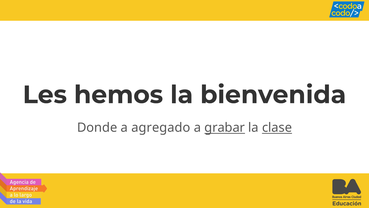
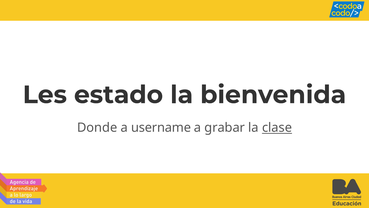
hemos: hemos -> estado (119, 95)
agregado: agregado -> username (161, 127)
grabar underline: present -> none (225, 127)
